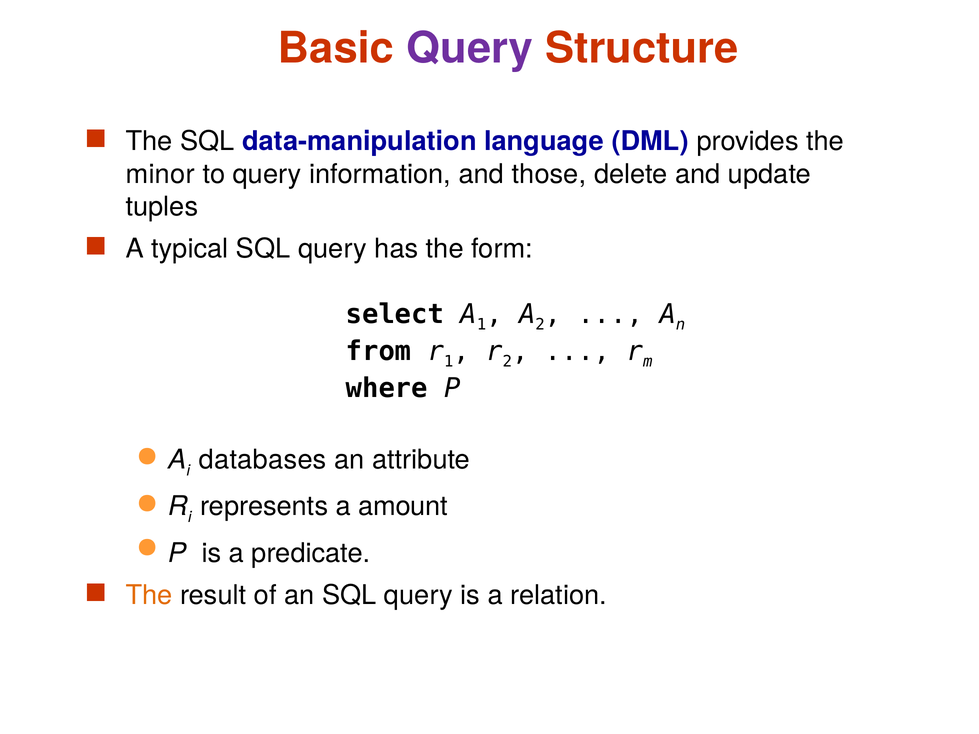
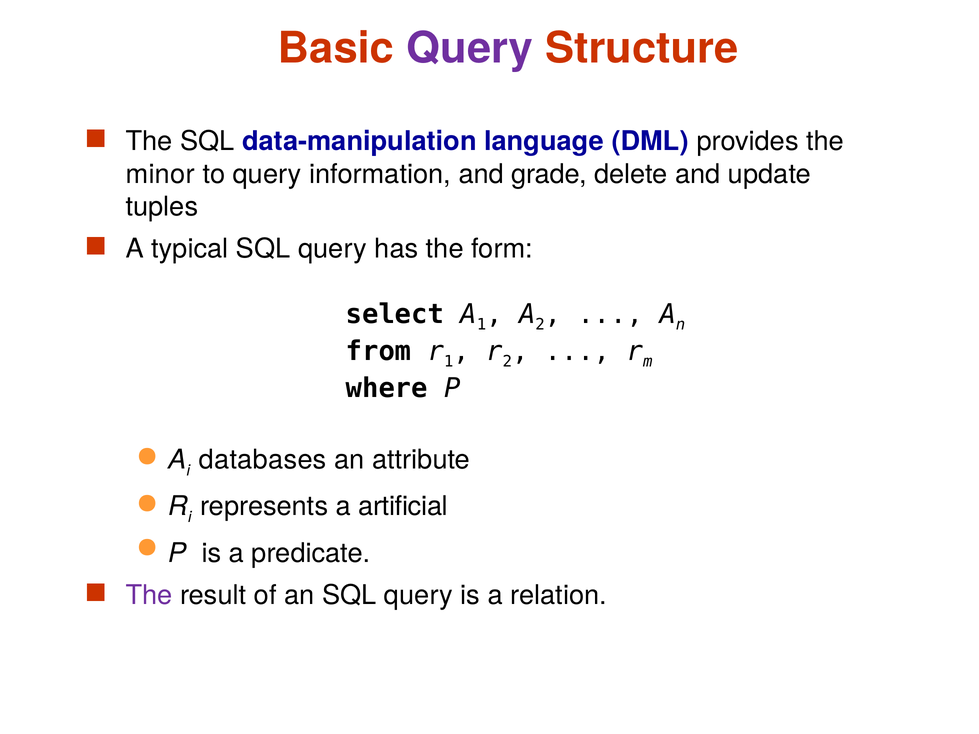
those: those -> grade (549, 174)
amount: amount -> artificial (403, 507)
The colour: orange -> purple (149, 595)
